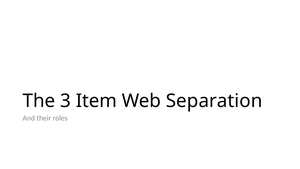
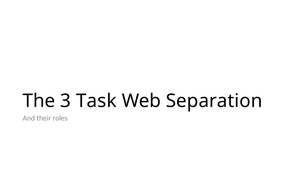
Item: Item -> Task (96, 101)
